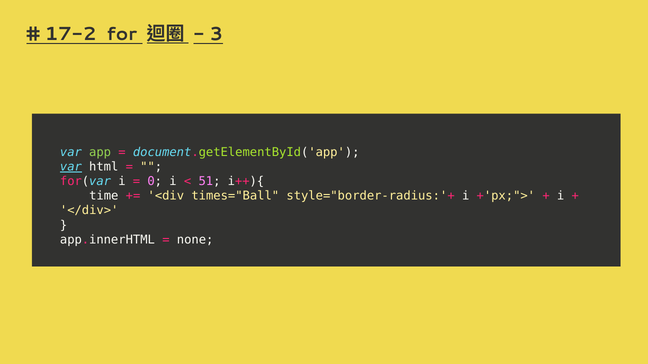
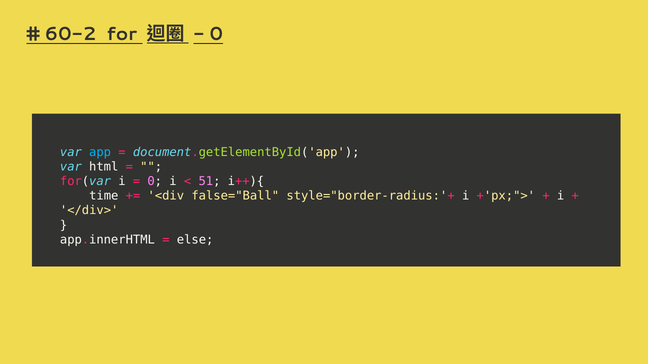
17-2: 17-2 -> 60-2 (71, 34)
3: 3 -> 0 (216, 34)
app colour: light green -> light blue (100, 152)
var underline: present -> none (71, 167)
times="Ball: times="Ball -> false="Ball (235, 196)
none: none -> else (195, 240)
